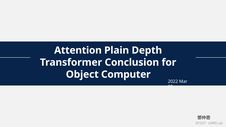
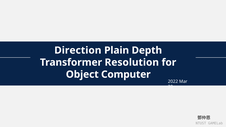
Attention: Attention -> Direction (78, 50)
Conclusion: Conclusion -> Resolution (132, 62)
